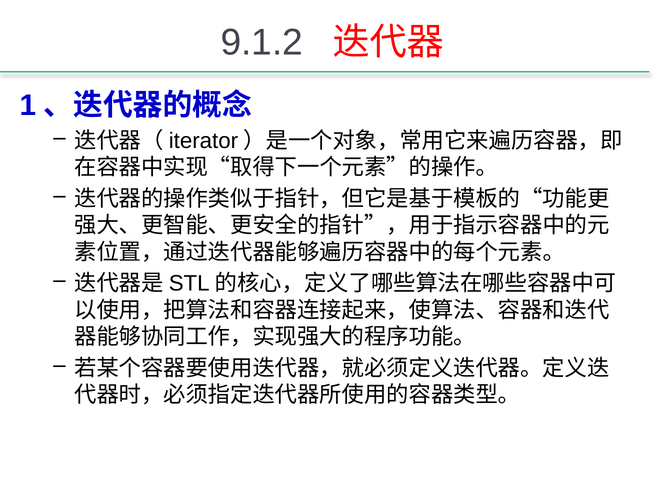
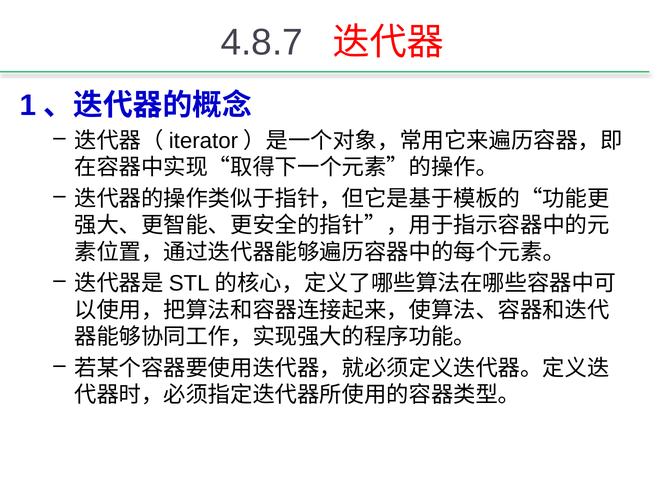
9.1.2: 9.1.2 -> 4.8.7 (262, 43)
